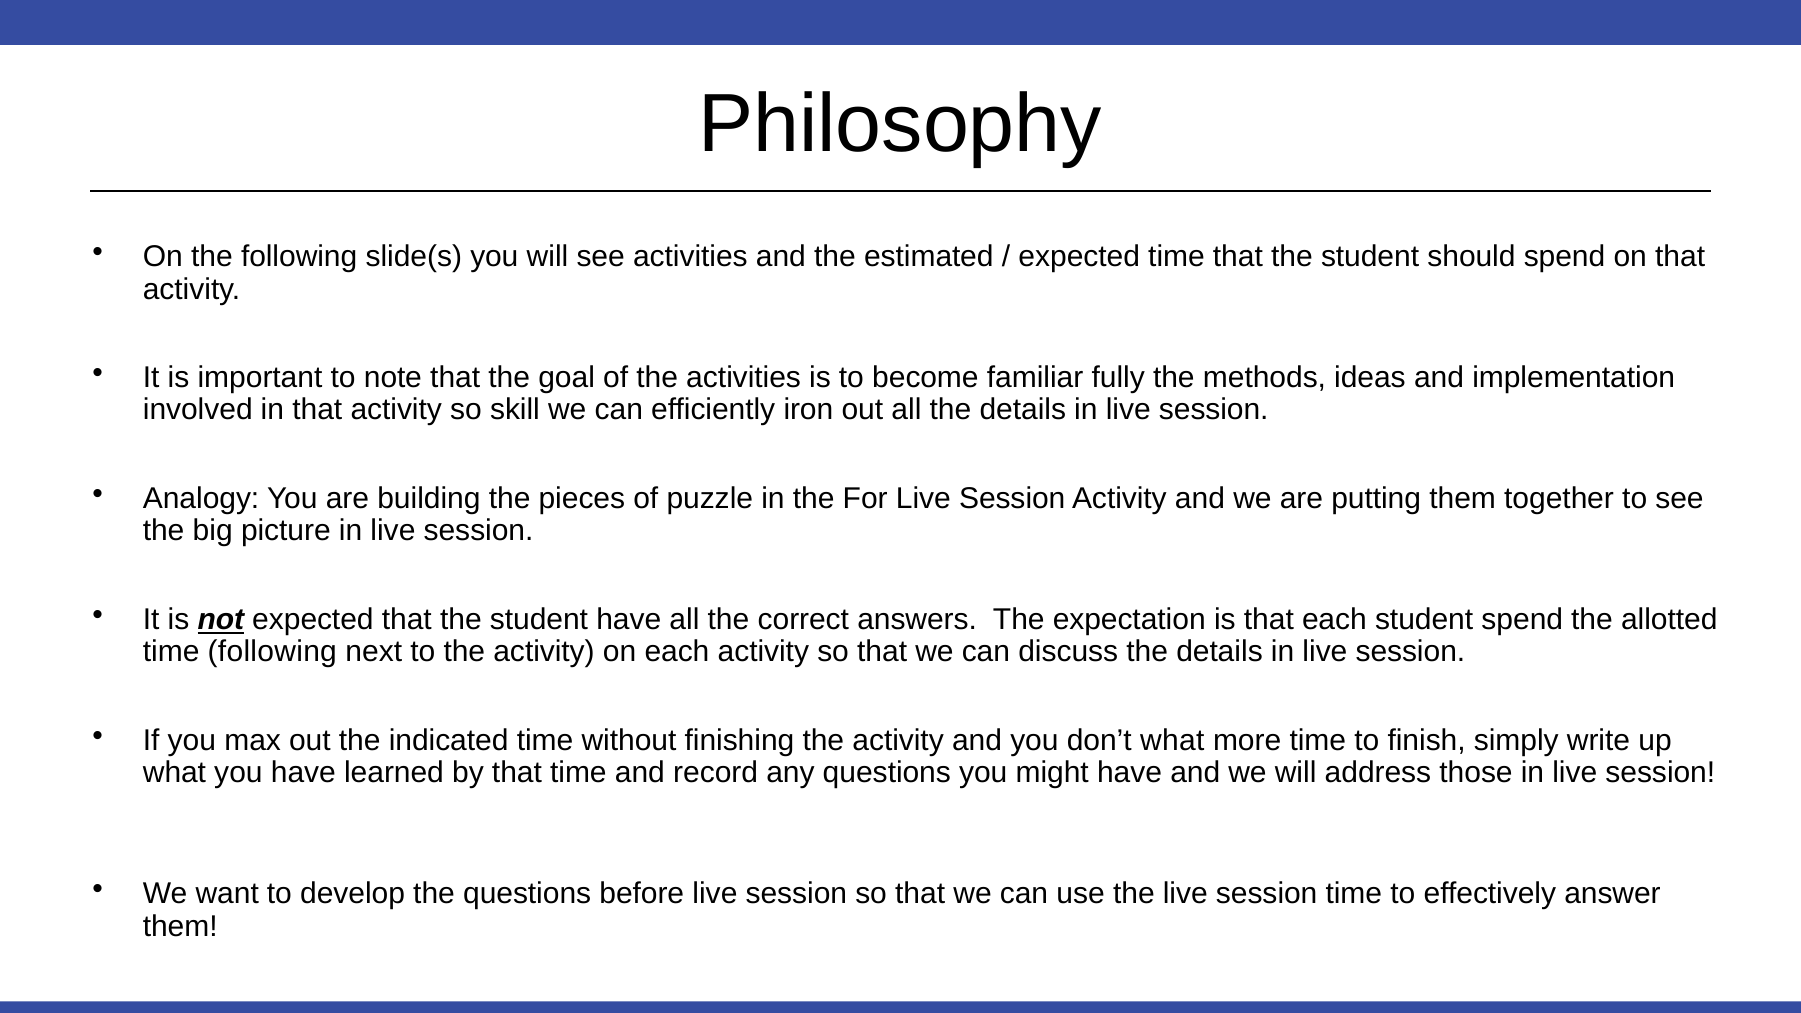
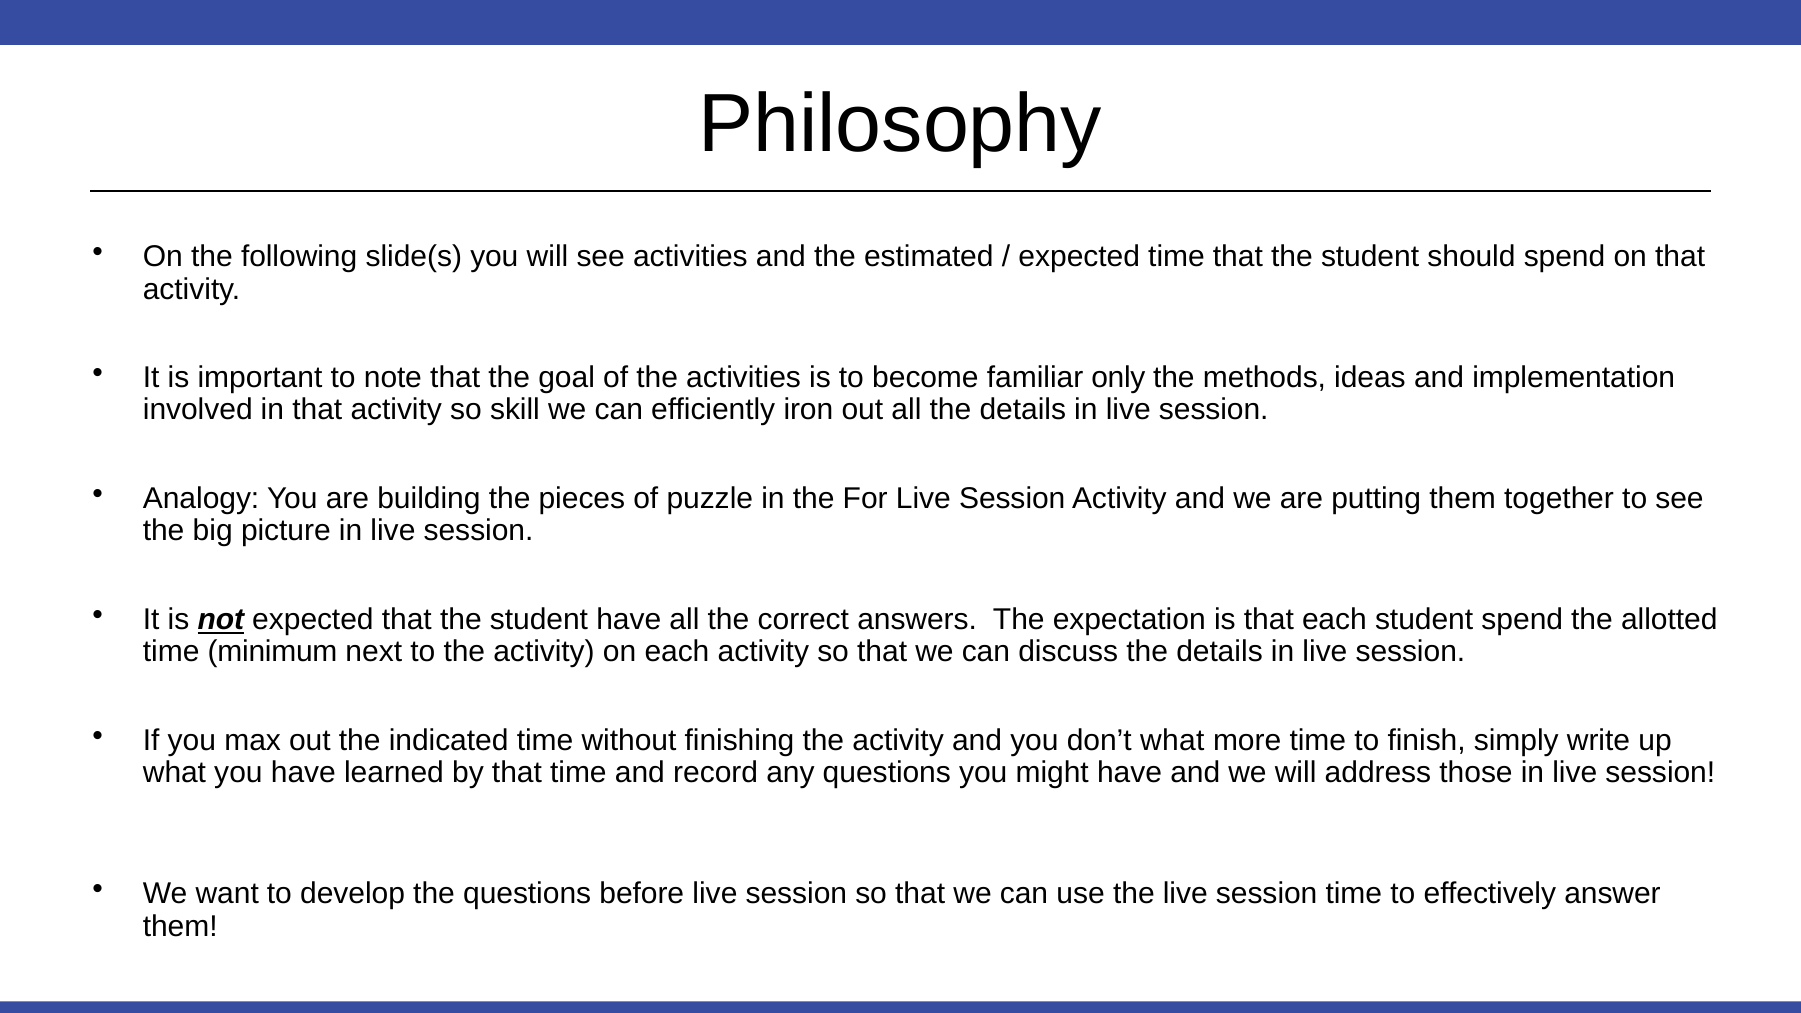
fully: fully -> only (1118, 378)
time following: following -> minimum (273, 652)
